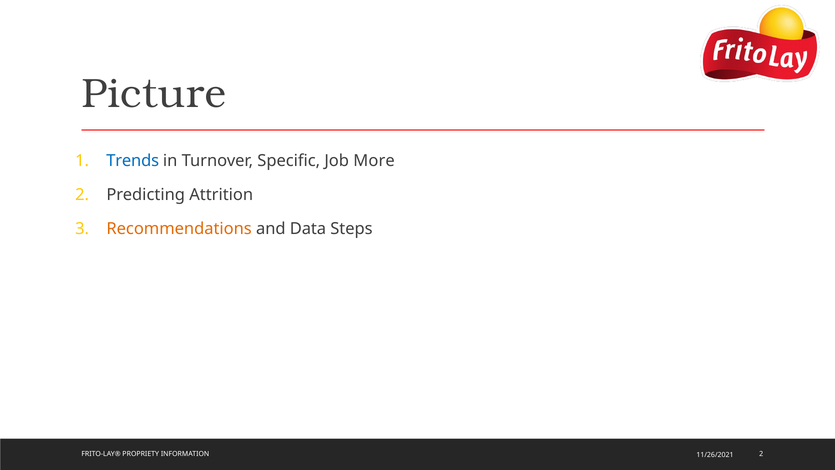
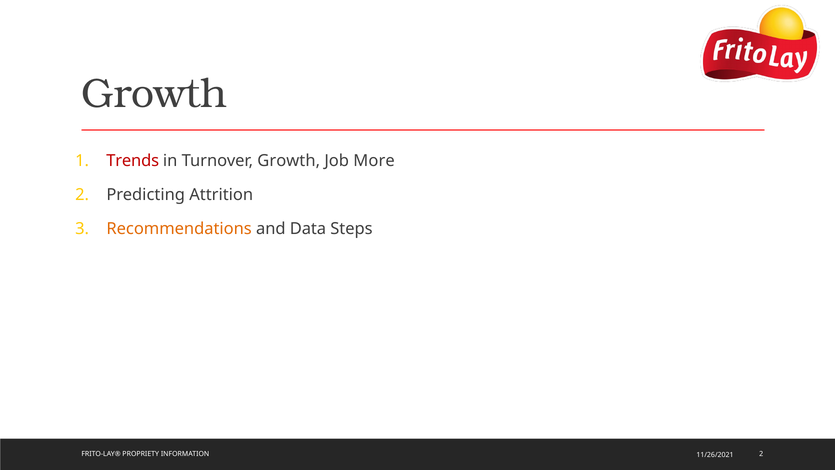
Picture: Picture -> Growth (154, 94)
Trends colour: blue -> red (133, 161)
Turnover Specific: Specific -> Growth (289, 161)
